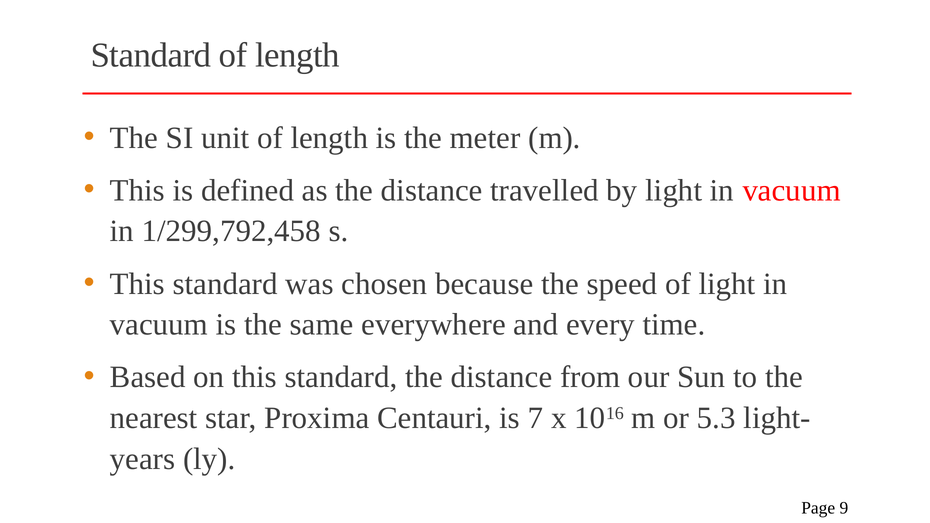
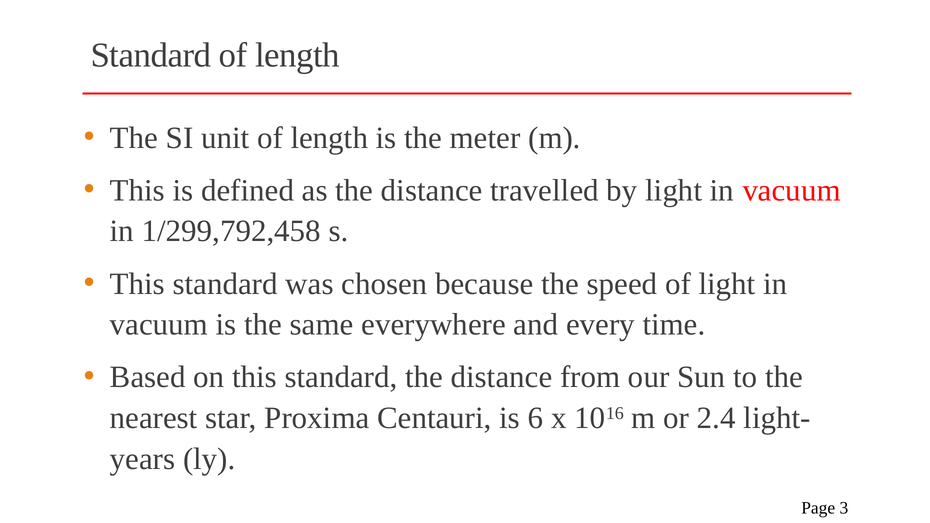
7: 7 -> 6 (536, 418)
5.3: 5.3 -> 2.4 (716, 418)
9: 9 -> 3 (844, 508)
